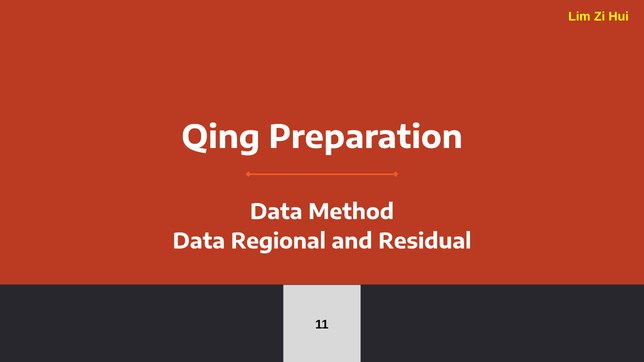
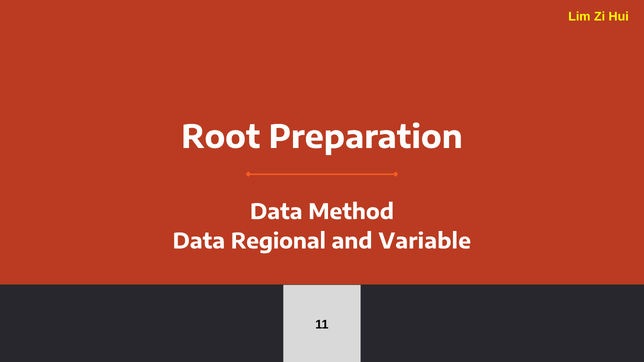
Qing: Qing -> Root (221, 137)
Residual: Residual -> Variable (425, 242)
